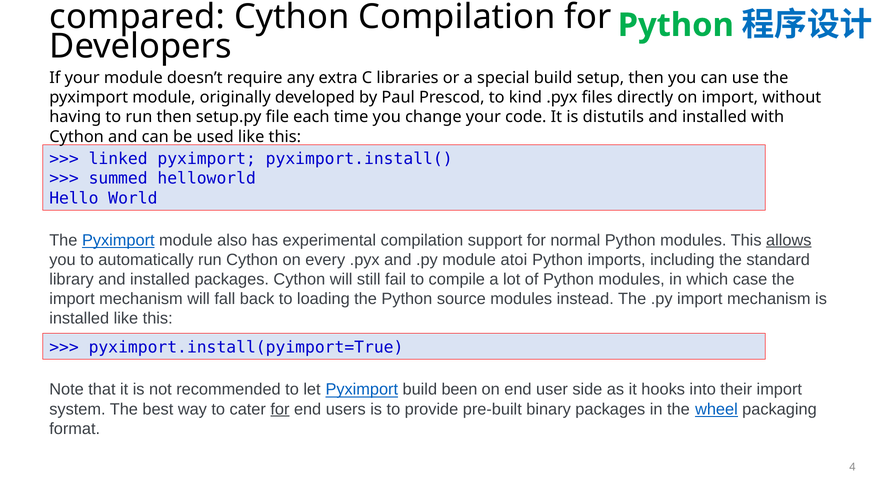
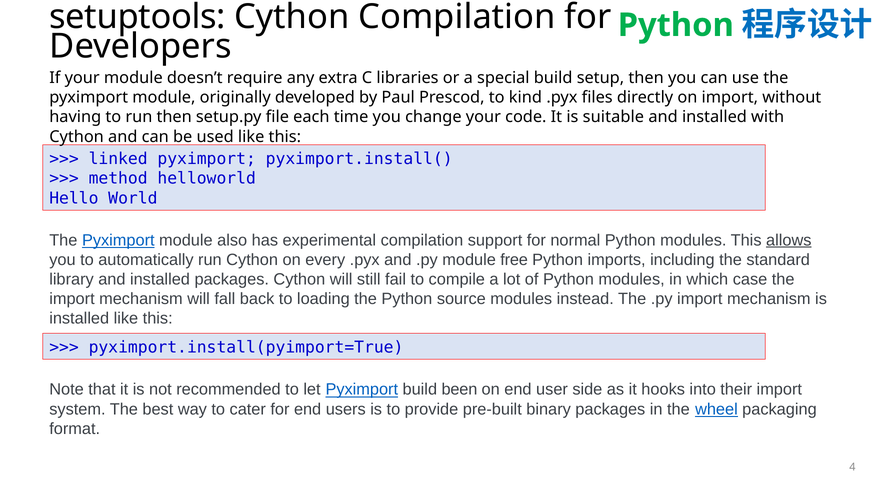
compared: compared -> setuptools (137, 17)
distutils: distutils -> suitable (613, 117)
summed: summed -> method (118, 179)
atoi: atoi -> free (514, 260)
for underline: present -> none (280, 410)
